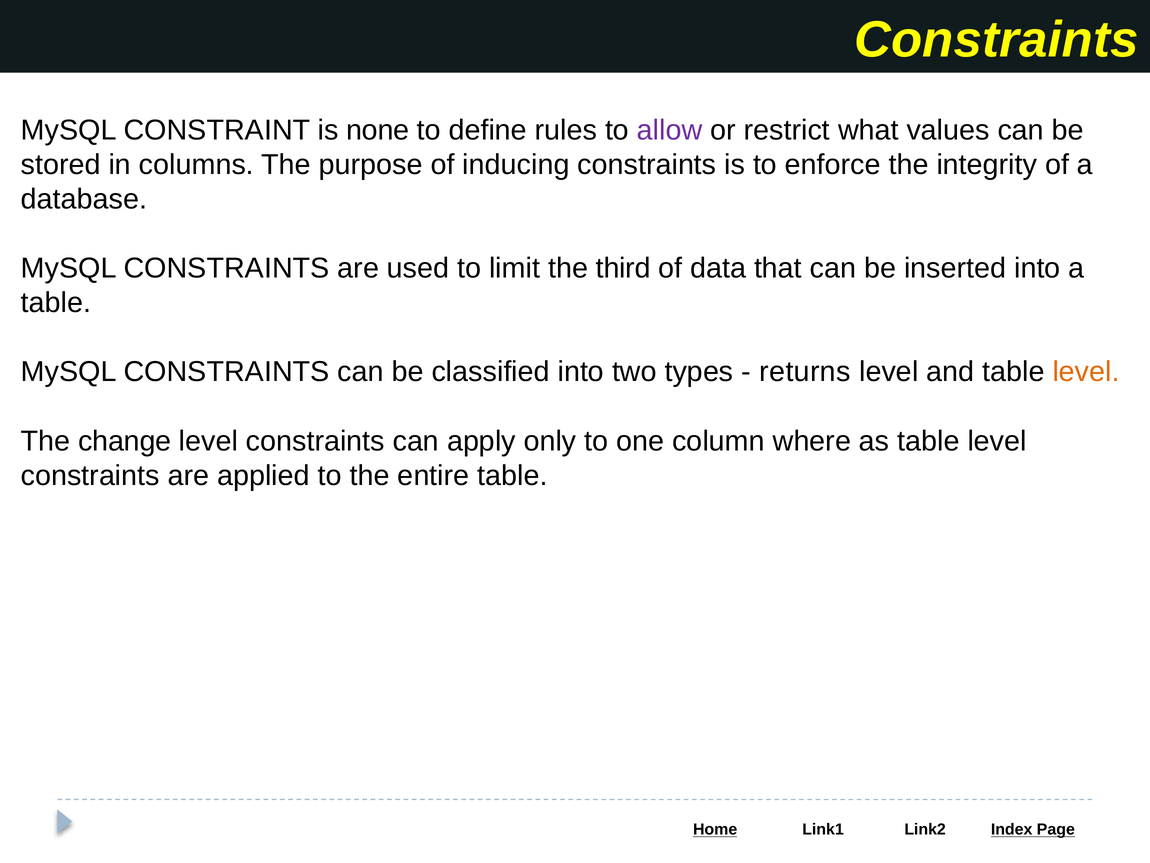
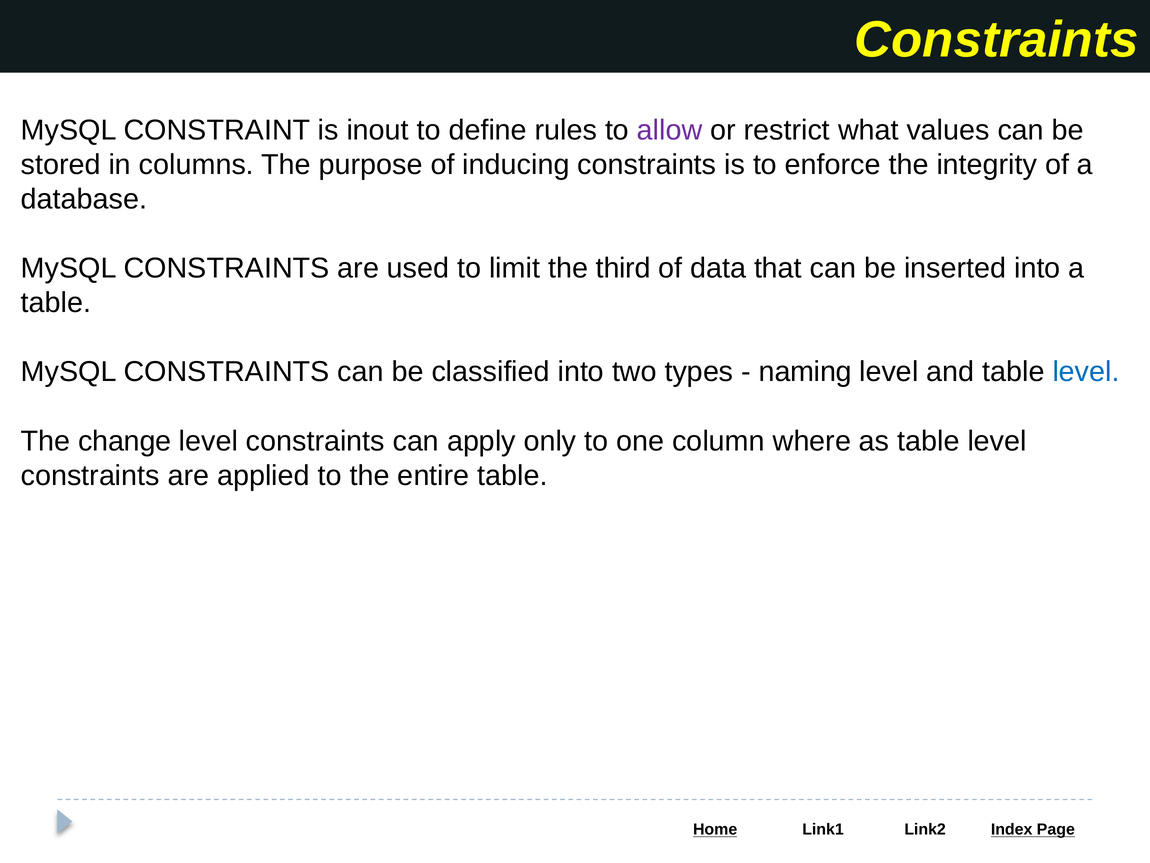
none: none -> inout (378, 130)
returns: returns -> naming (805, 372)
level colour: orange -> blue (1086, 372)
